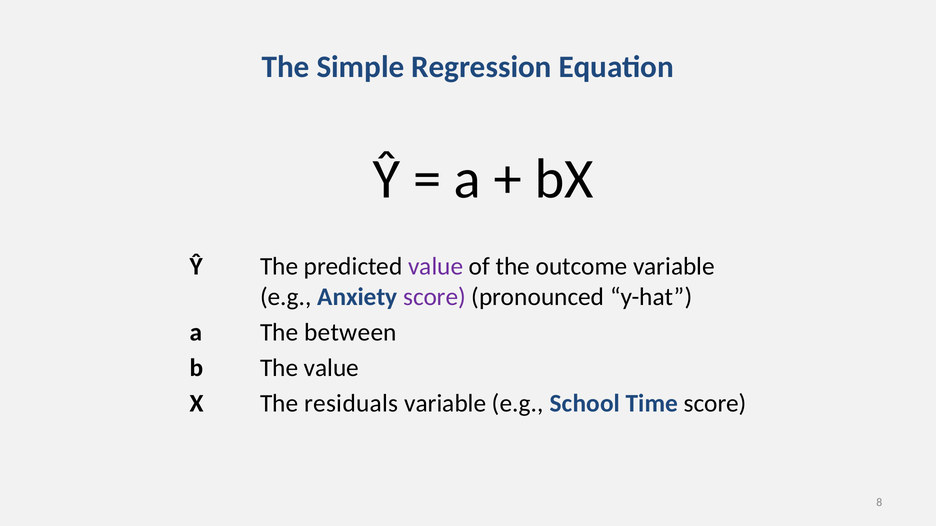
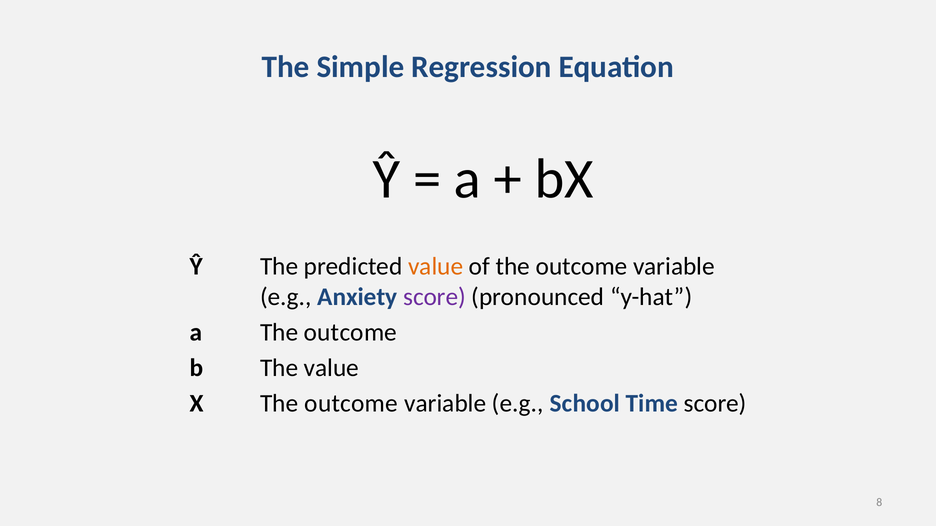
value colour: purple -> orange (436, 267)
a The between: between -> outcome (350, 333)
X The residuals: residuals -> outcome (351, 404)
